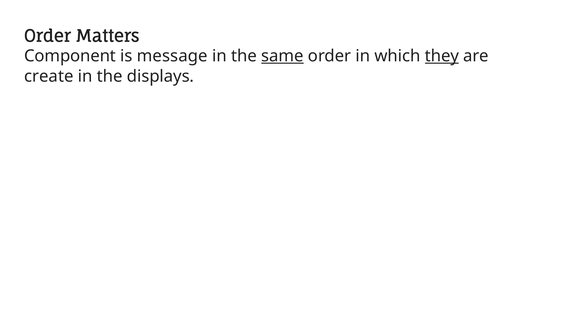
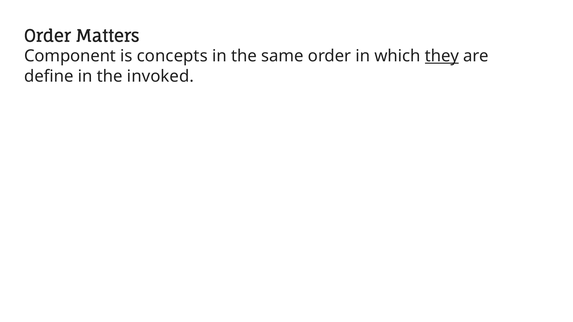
message: message -> concepts (172, 56)
same underline: present -> none (282, 56)
create: create -> define (49, 76)
displays: displays -> invoked (160, 76)
